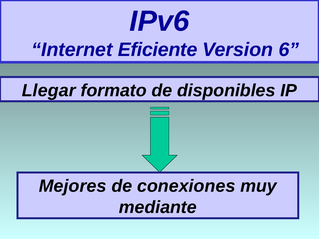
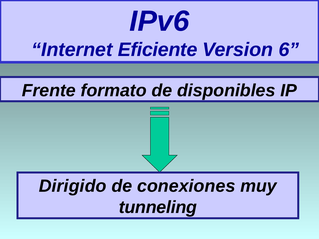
Llegar: Llegar -> Frente (49, 91)
Mejores: Mejores -> Dirigido (73, 186)
mediante: mediante -> tunneling (158, 207)
